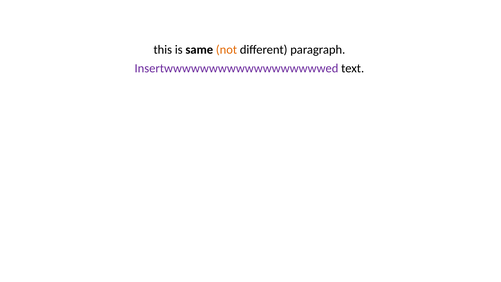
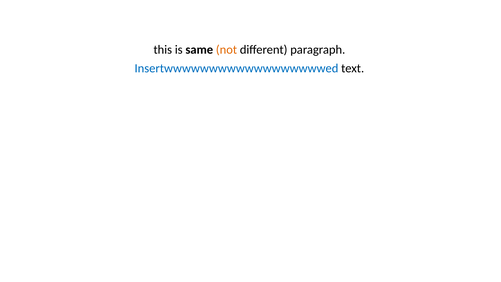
Insertwwwwwwwwwwwwwwwwwwed colour: purple -> blue (236, 68)
